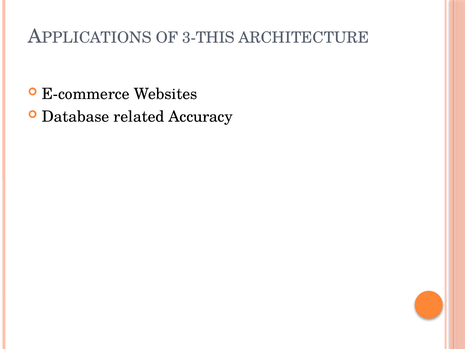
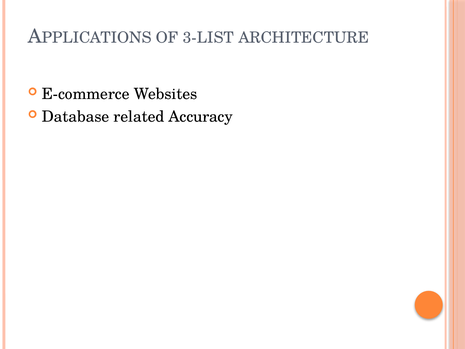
3-THIS: 3-THIS -> 3-LIST (208, 38)
